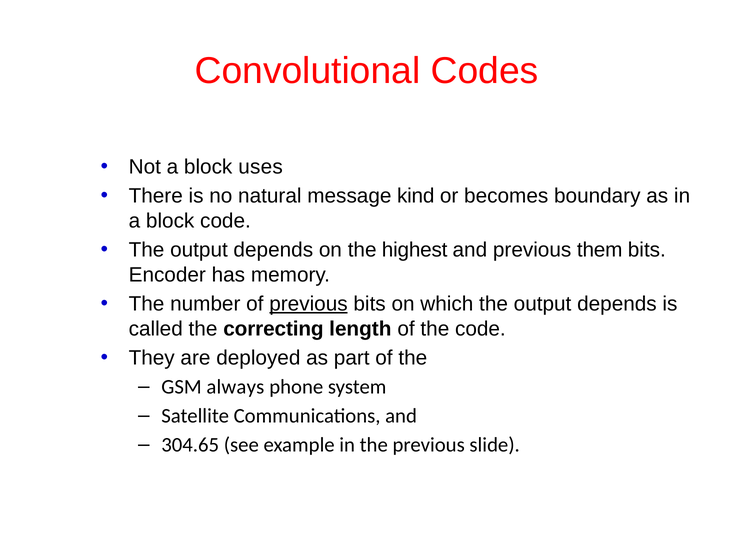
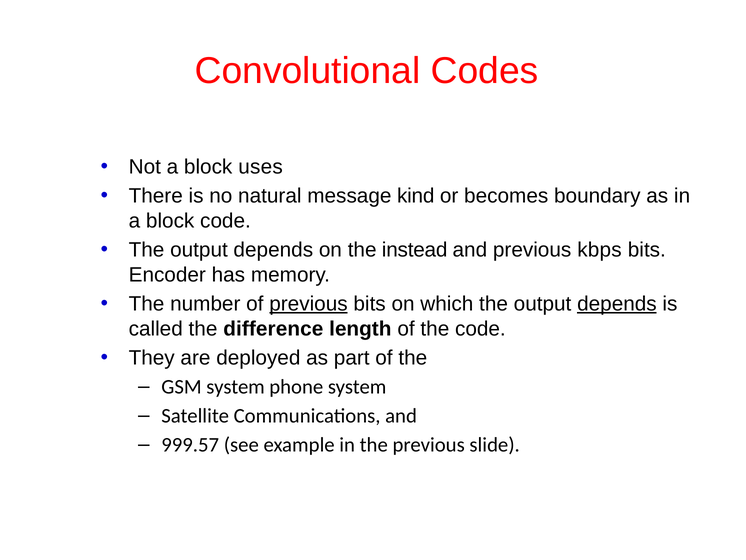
highest: highest -> instead (415, 250)
them: them -> kbps (599, 250)
depends underline: none -> present (617, 304)
correcting: correcting -> difference (273, 329)
GSM always: always -> system (236, 387)
304.65: 304.65 -> 999.57 (190, 445)
